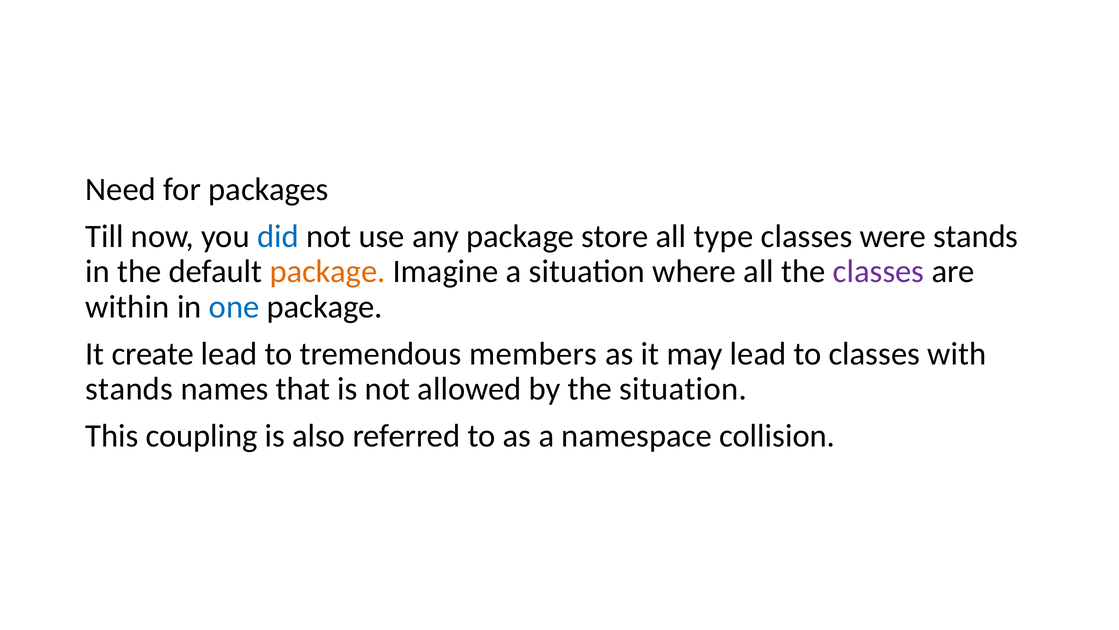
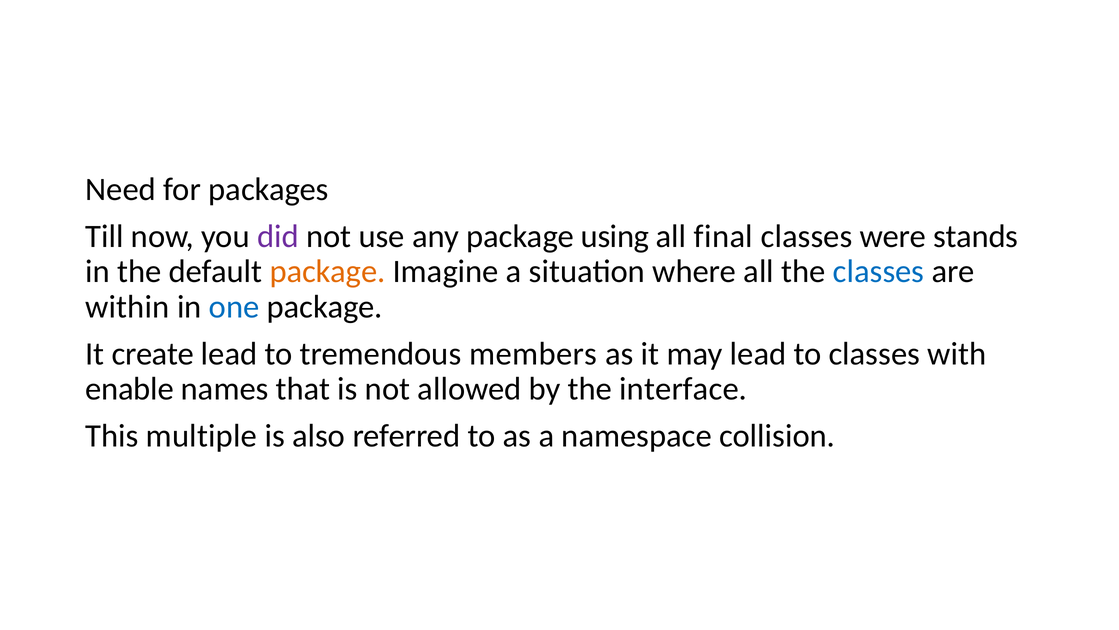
did colour: blue -> purple (278, 236)
store: store -> using (615, 236)
type: type -> final (723, 236)
classes colour: purple -> blue (879, 271)
stands: stands -> enable (130, 389)
the situation: situation -> interface (683, 389)
coupling: coupling -> multiple (201, 436)
